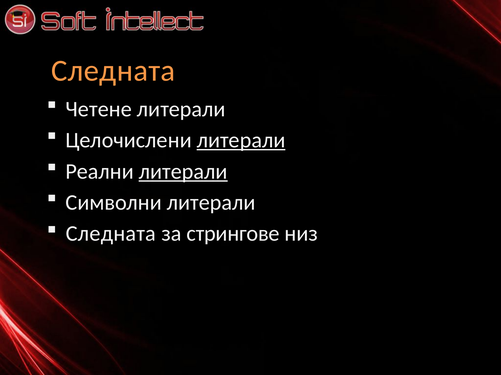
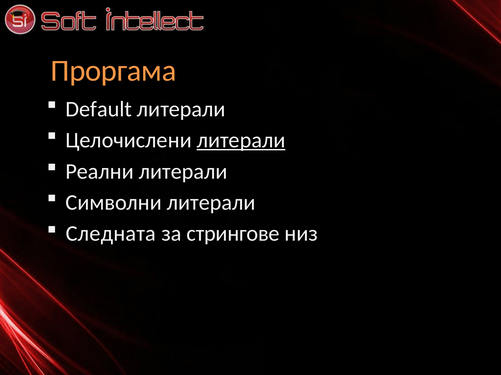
Следната: Следната -> Проргама (114, 71)
Четене: Четене -> Default (99, 109)
литерали underline: present -> none (183, 172)
